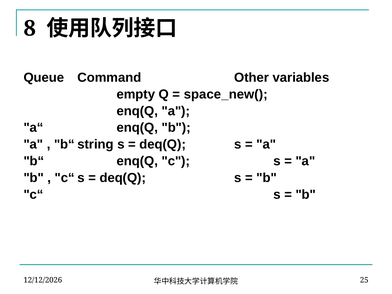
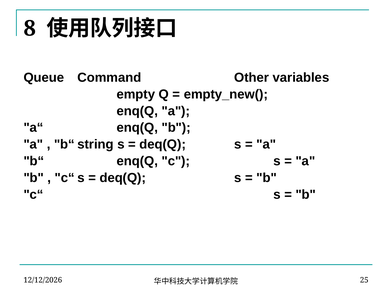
space_new(: space_new( -> empty_new( (226, 94)
